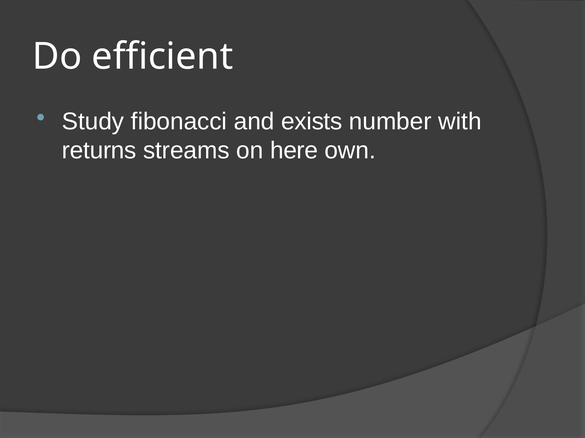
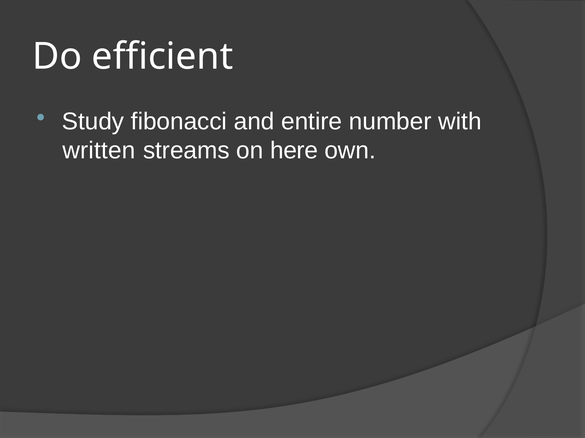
exists: exists -> entire (312, 122)
returns: returns -> written (99, 151)
